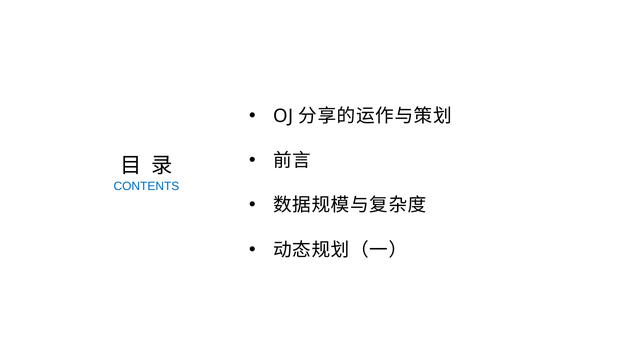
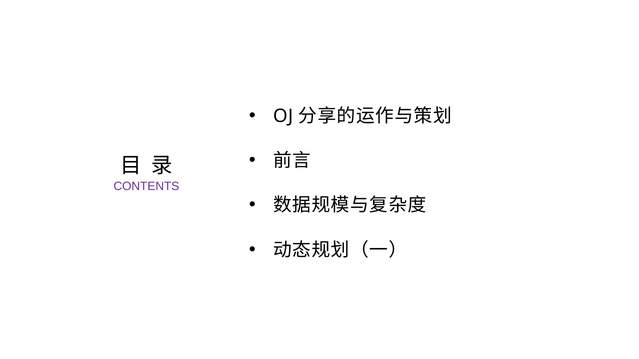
CONTENTS colour: blue -> purple (146, 187)
